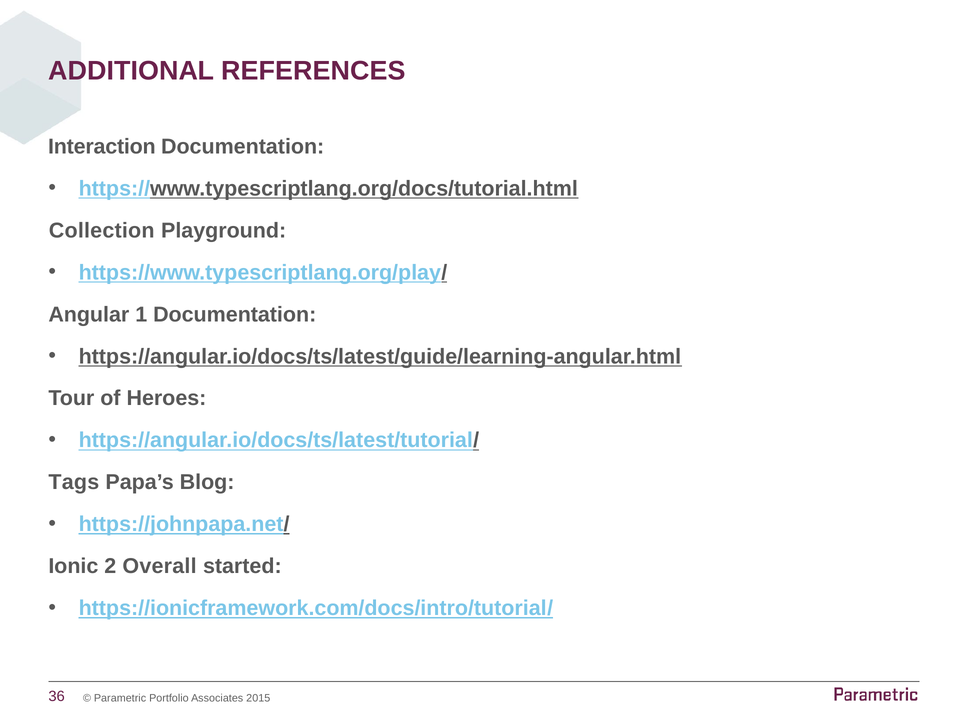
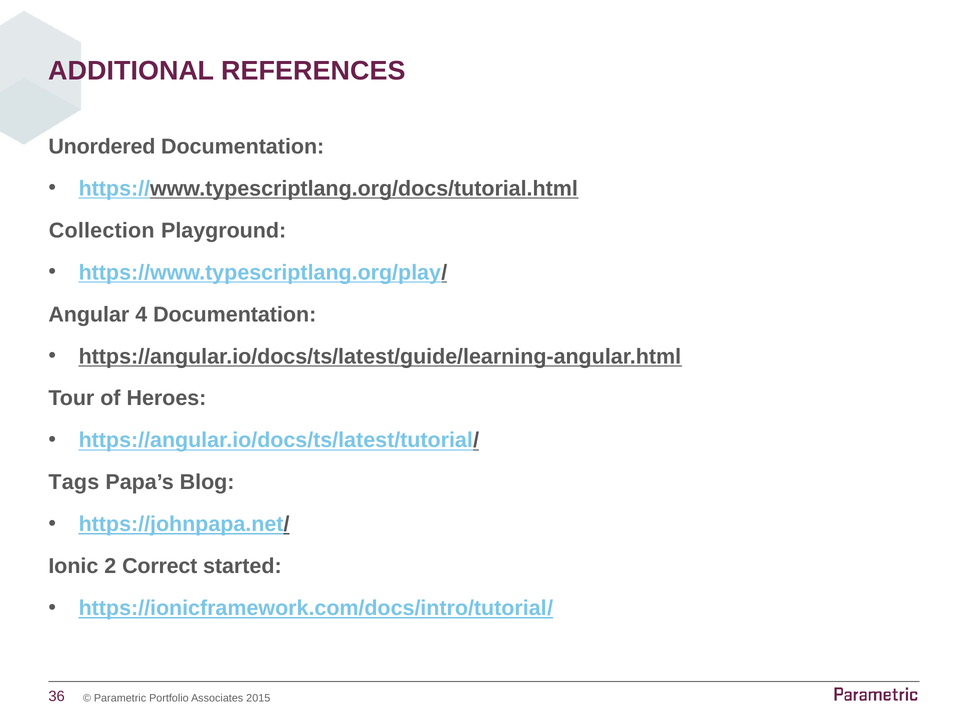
Interaction: Interaction -> Unordered (102, 147)
1: 1 -> 4 (141, 314)
Overall: Overall -> Correct (160, 566)
